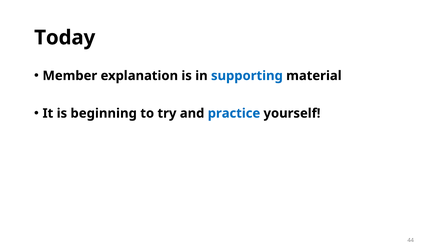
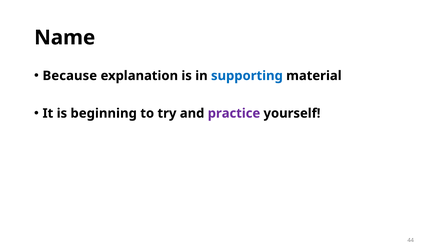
Today: Today -> Name (65, 38)
Member: Member -> Because (70, 76)
practice colour: blue -> purple (234, 113)
